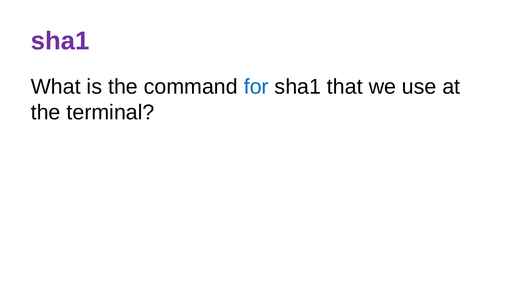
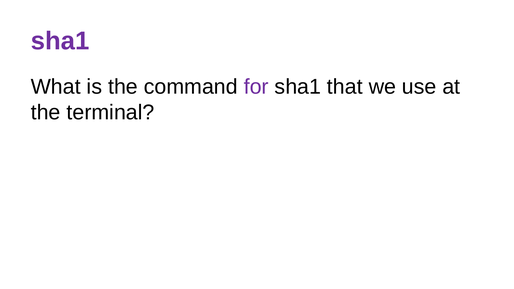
for colour: blue -> purple (256, 87)
